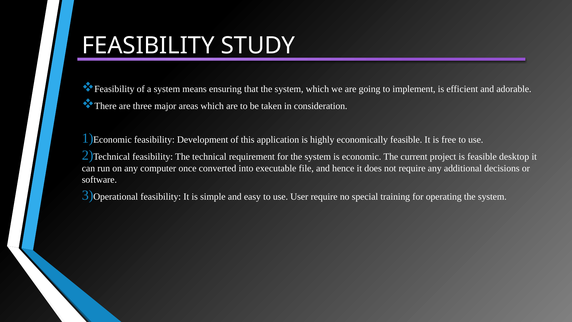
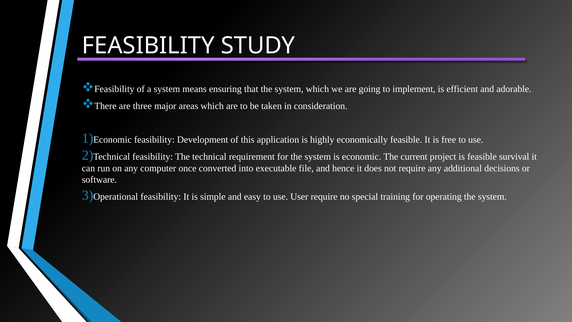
desktop: desktop -> survival (514, 157)
